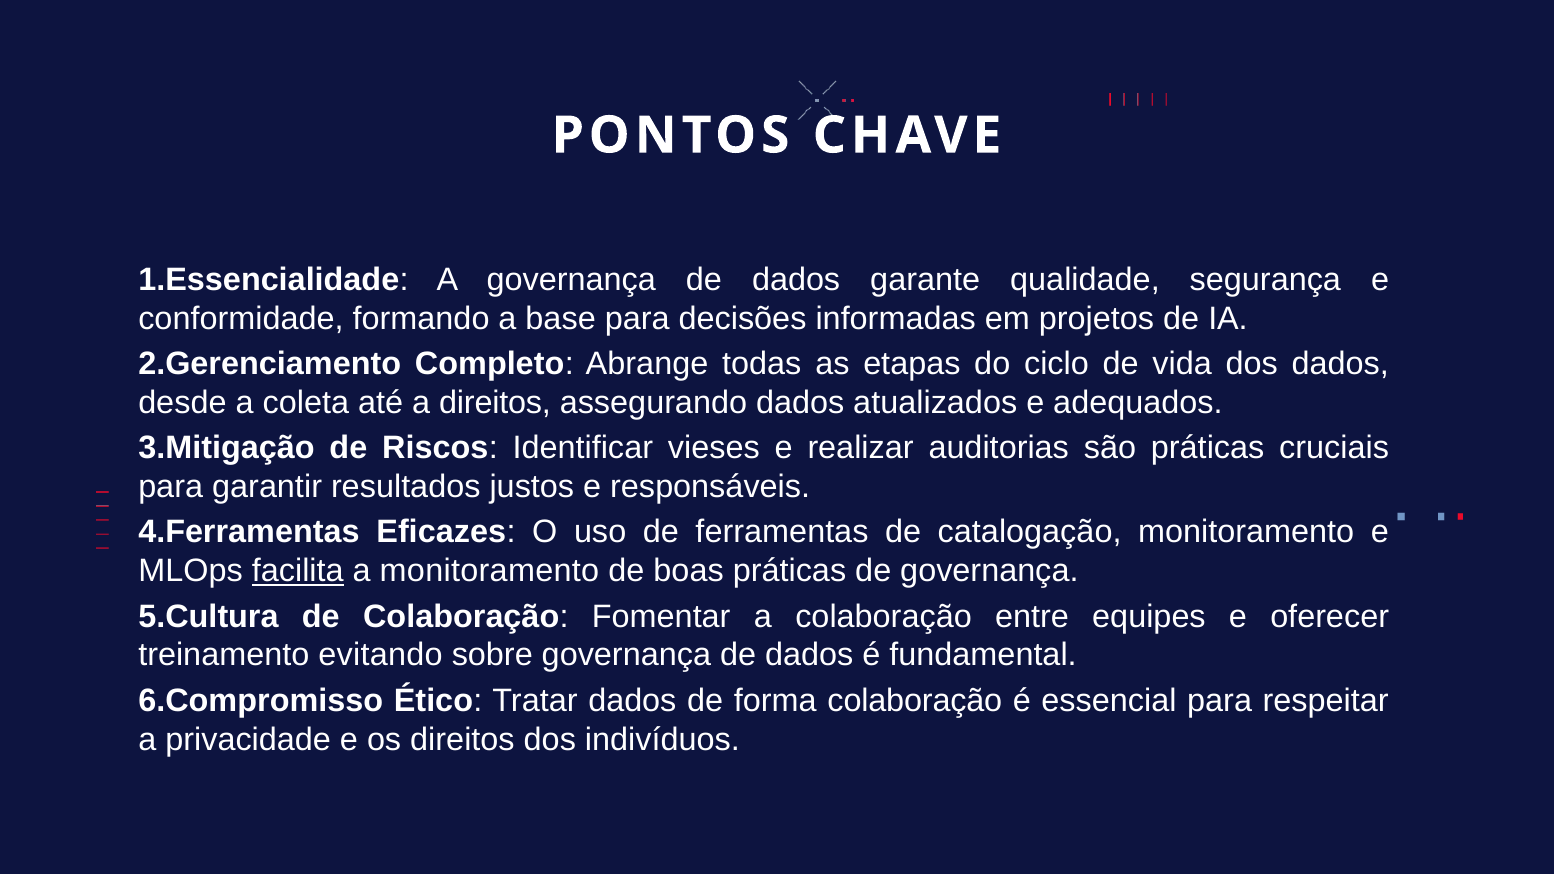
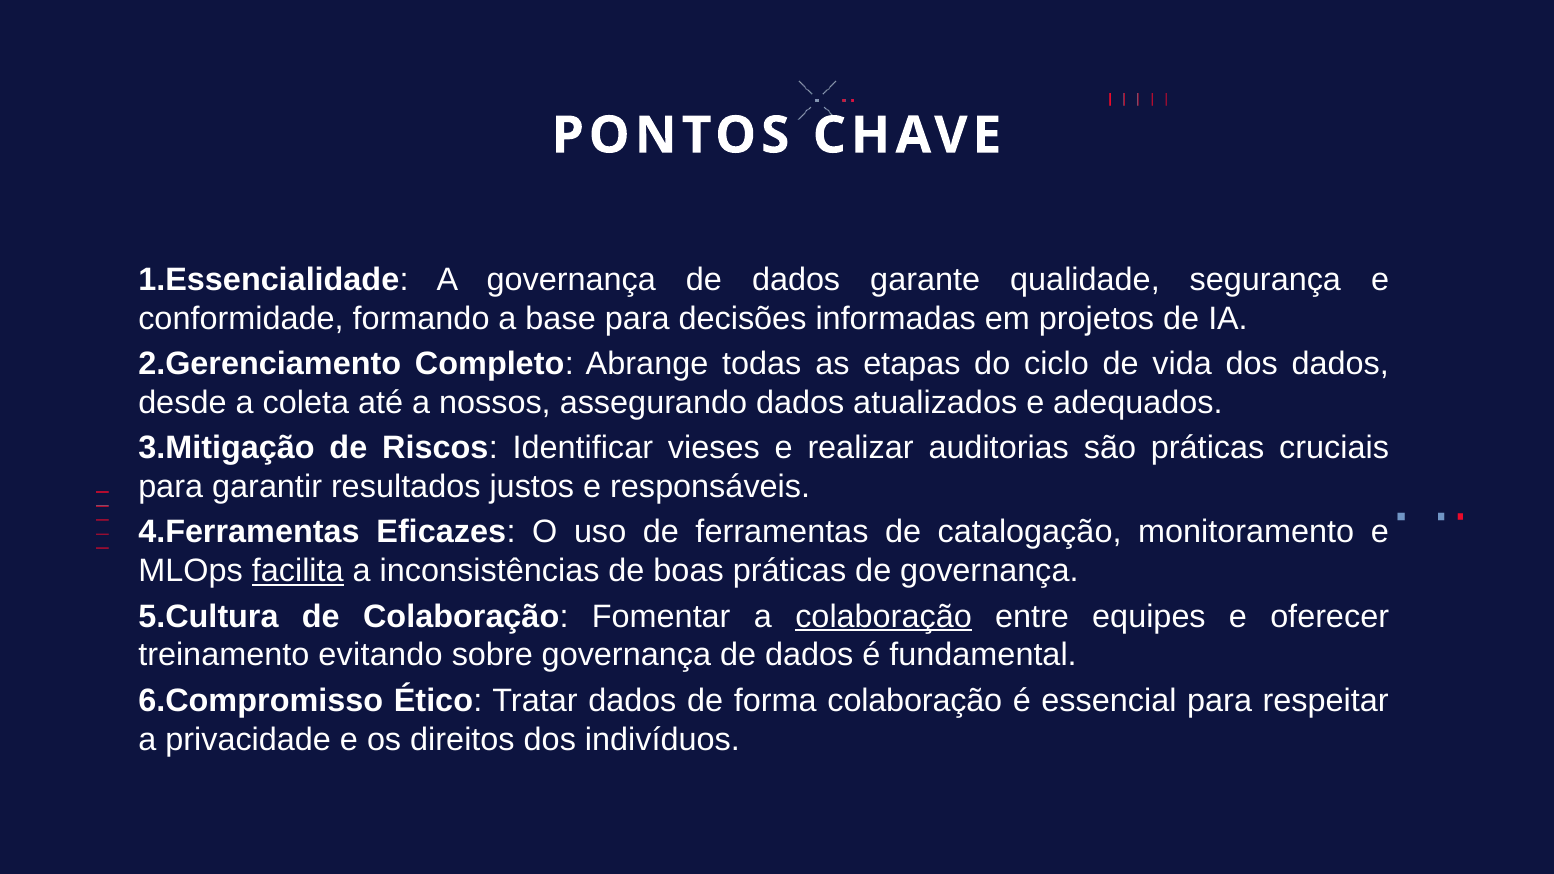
a direitos: direitos -> nossos (495, 403)
a monitoramento: monitoramento -> inconsistências (490, 571)
colaboração underline: none -> present (884, 617)
